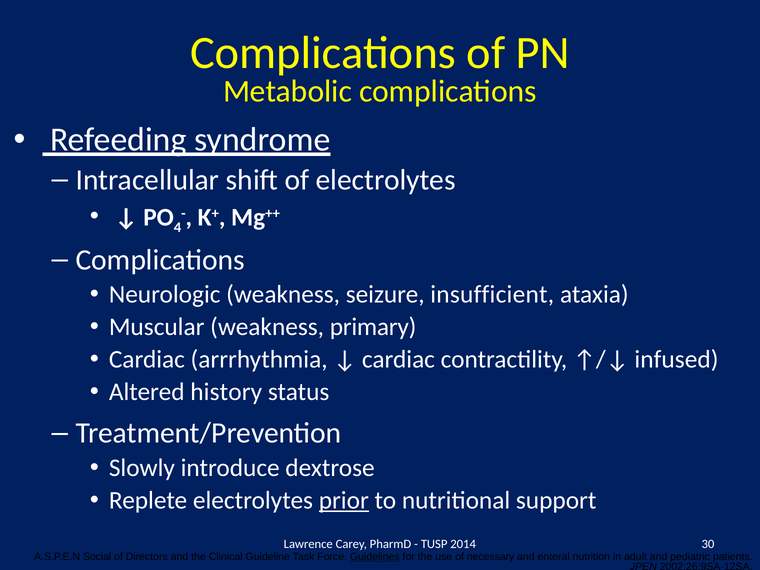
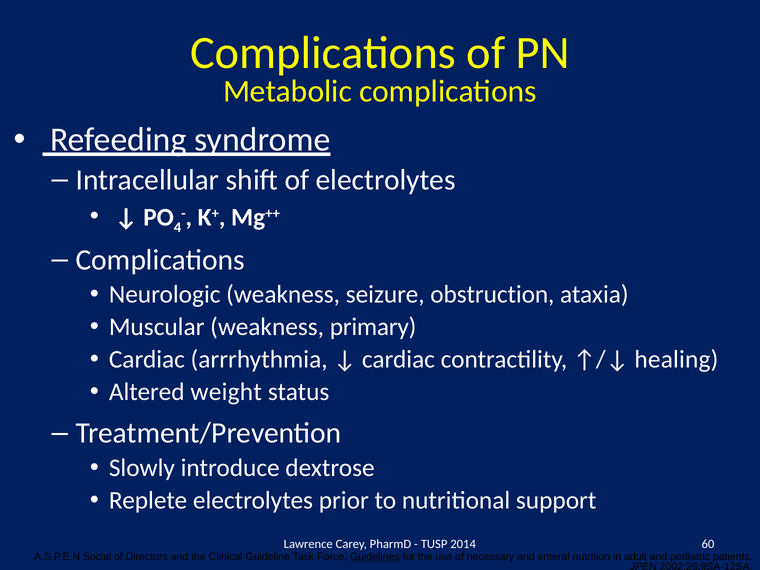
insufficient: insufficient -> obstruction (492, 295)
infused: infused -> healing (676, 359)
history: history -> weight (226, 392)
prior underline: present -> none (344, 500)
30: 30 -> 60 (708, 544)
